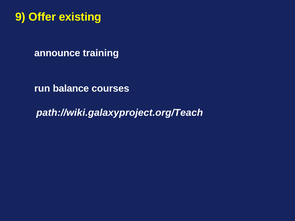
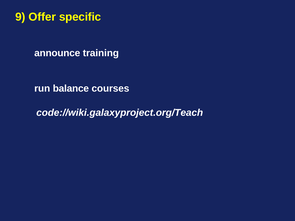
existing: existing -> specific (80, 17)
path://wiki.galaxyproject.org/Teach: path://wiki.galaxyproject.org/Teach -> code://wiki.galaxyproject.org/Teach (120, 113)
